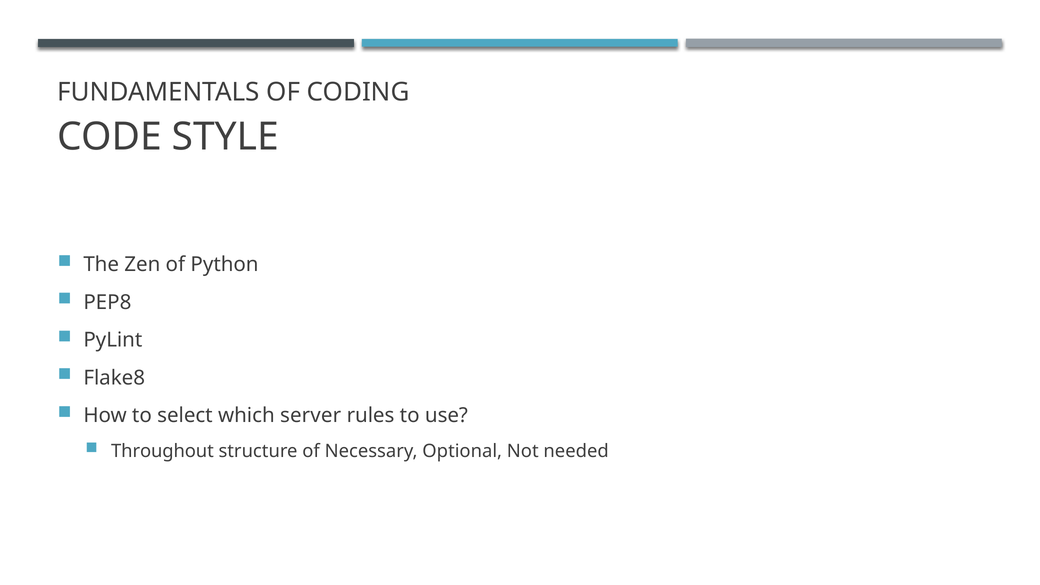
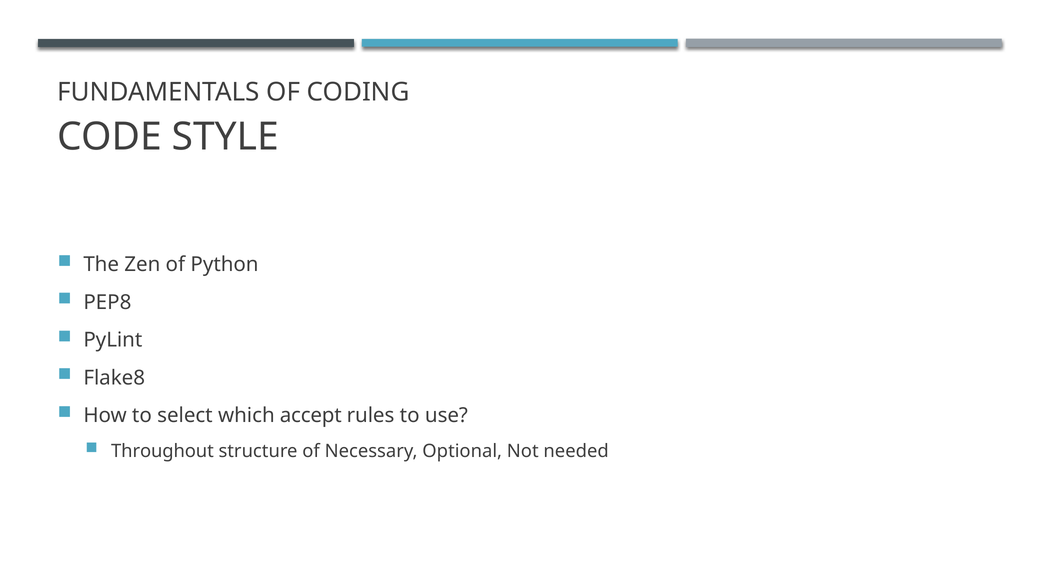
server: server -> accept (311, 416)
